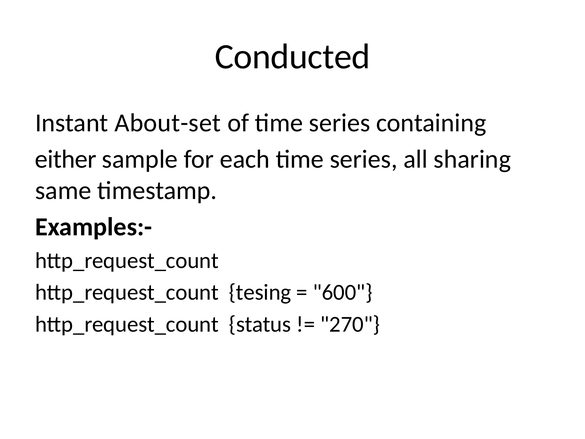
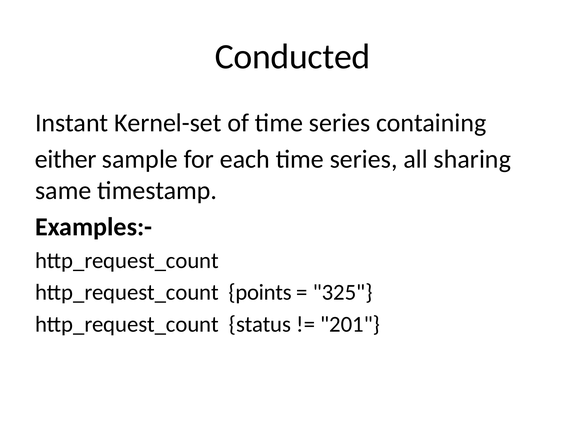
About-set: About-set -> Kernel-set (168, 123)
tesing: tesing -> points (260, 292)
600: 600 -> 325 (343, 292)
270: 270 -> 201 (350, 324)
